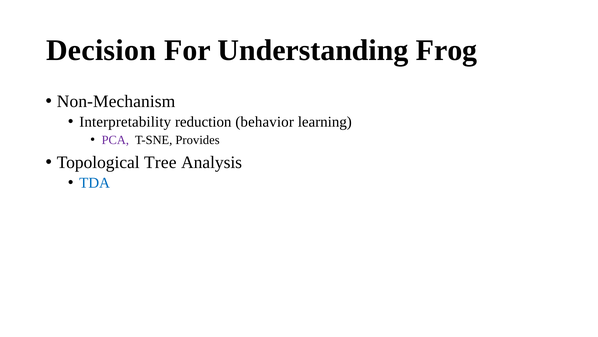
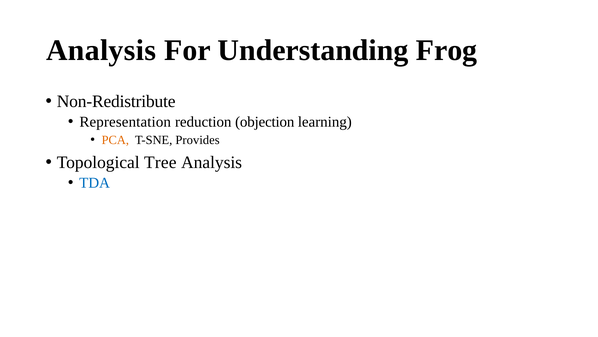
Decision: Decision -> Analysis (101, 50)
Non-Mechanism: Non-Mechanism -> Non-Redistribute (116, 101)
Interpretability: Interpretability -> Representation (125, 122)
behavior: behavior -> objection (265, 122)
PCA colour: purple -> orange (115, 140)
